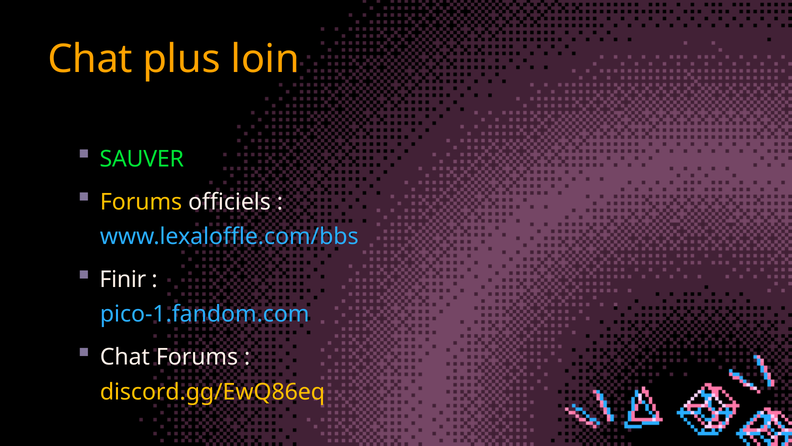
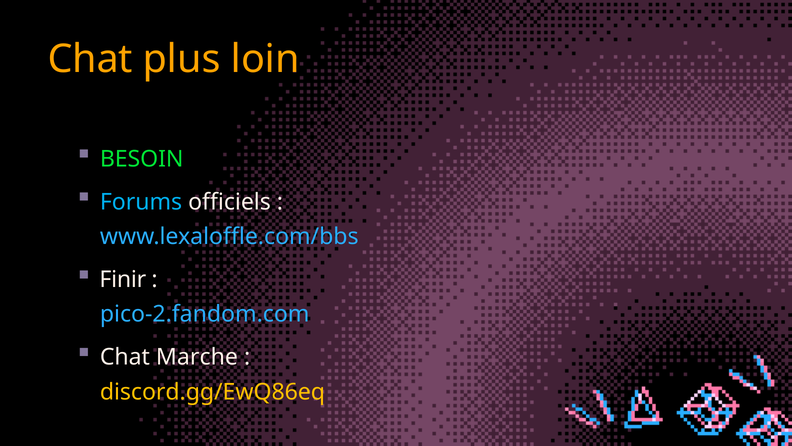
SAUVER: SAUVER -> BESOIN (142, 159)
Forums colour: yellow -> light blue (141, 202)
pico-1.fandom.com: pico-1.fandom.com -> pico-2.fandom.com (205, 314)
Chat Forums: Forums -> Marche (197, 357)
